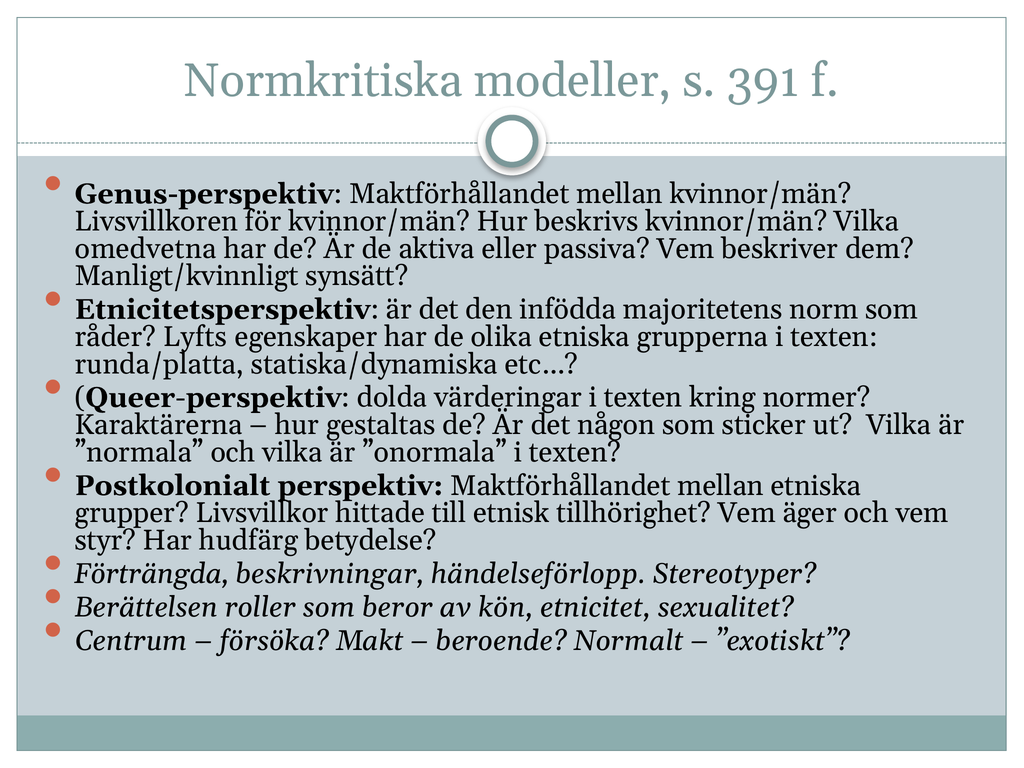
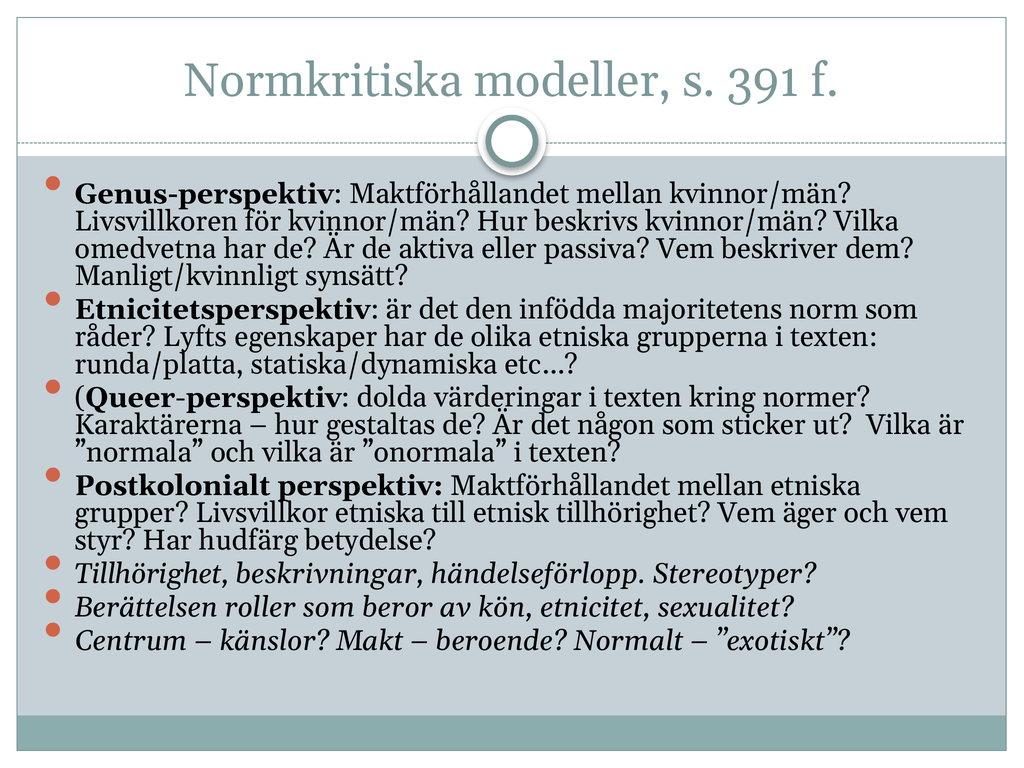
Livsvillkor hittade: hittade -> etniska (380, 513)
Förträngda: Förträngda -> Tillhörighet (152, 574)
försöka: försöka -> känslor (274, 641)
